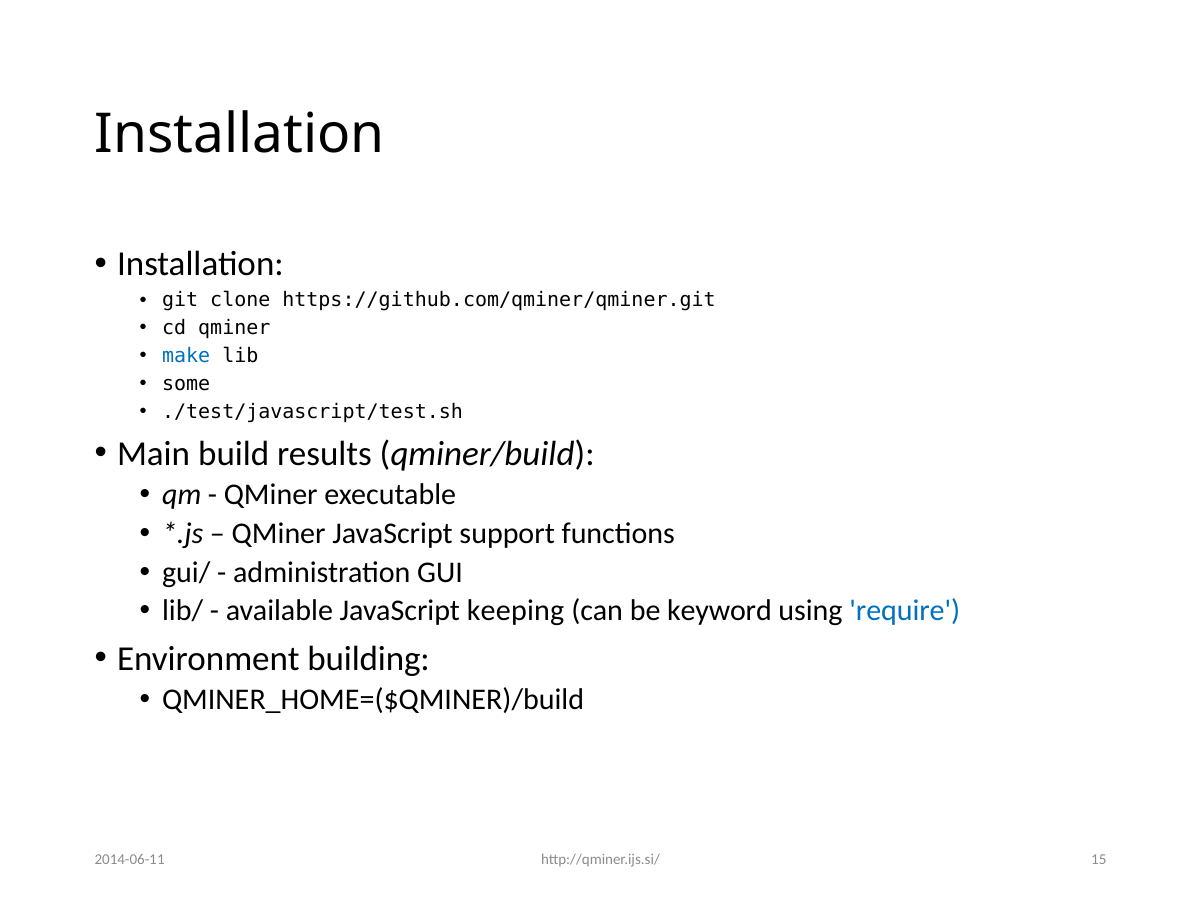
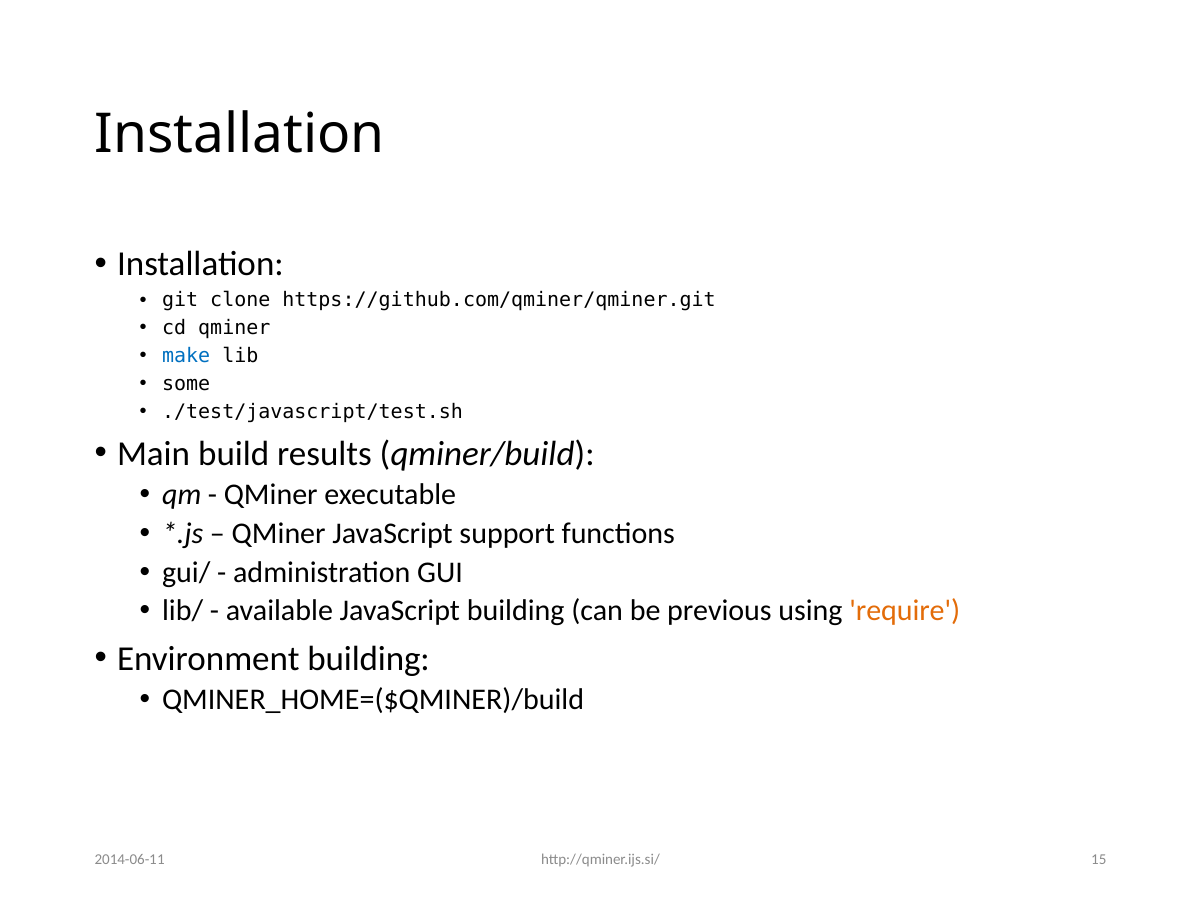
JavaScript keeping: keeping -> building (516, 612)
keyword: keyword -> previous (719, 612)
require colour: blue -> orange (905, 612)
